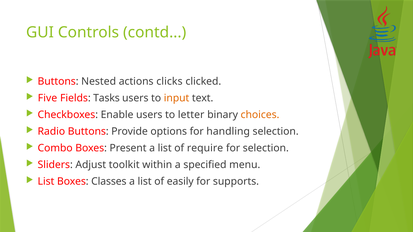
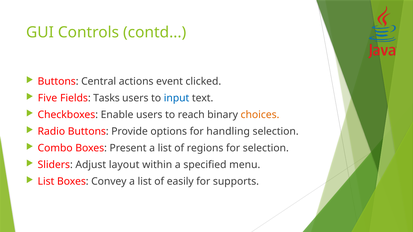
Nested: Nested -> Central (99, 82)
clicks: clicks -> event (170, 82)
input colour: orange -> blue (177, 98)
letter: letter -> reach (191, 115)
require: require -> regions (205, 148)
toolkit: toolkit -> layout (124, 165)
Classes: Classes -> Convey (109, 182)
